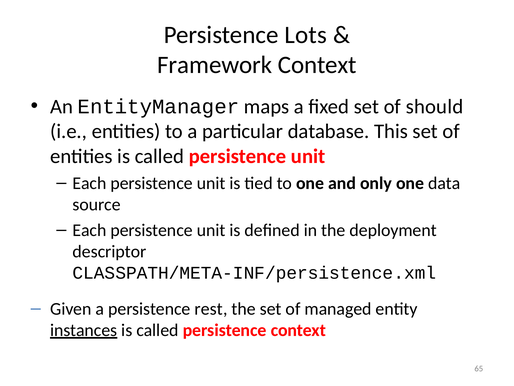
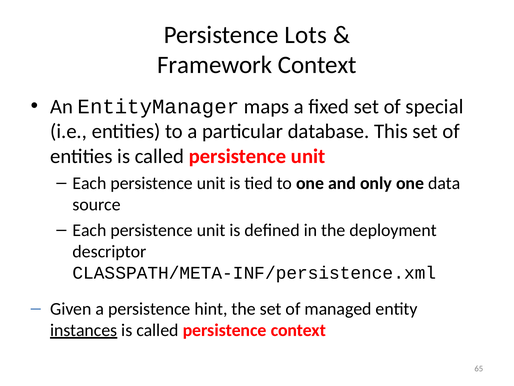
should: should -> special (435, 106)
rest: rest -> hint (211, 308)
